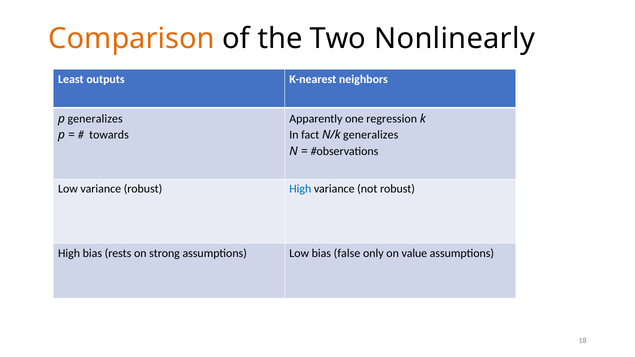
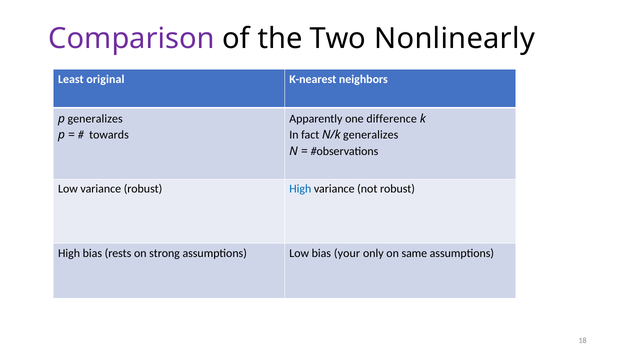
Comparison colour: orange -> purple (132, 39)
outputs: outputs -> original (105, 79)
regression: regression -> difference (392, 119)
false: false -> your (347, 253)
value: value -> same (414, 253)
